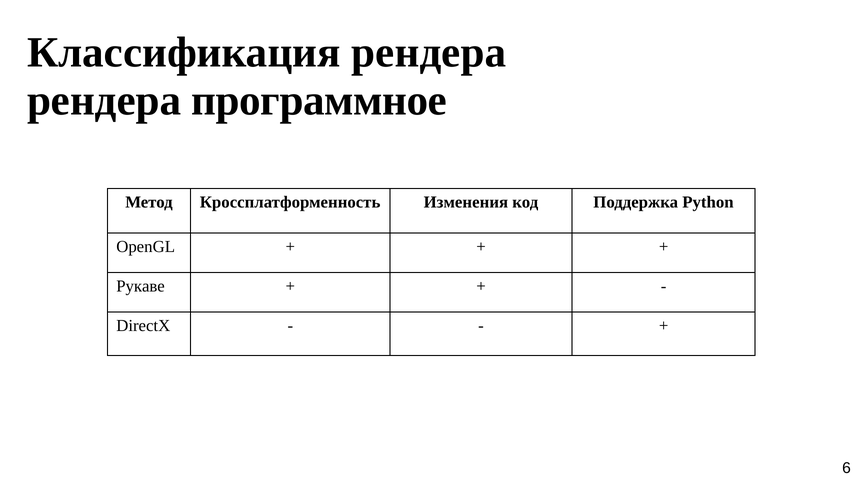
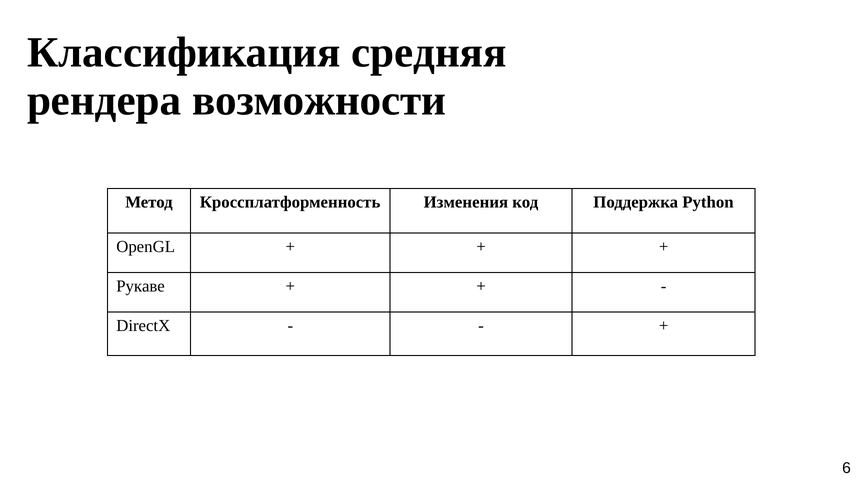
Классификация рендера: рендера -> средняя (429, 52)
программное: программное -> возможности (319, 100)
